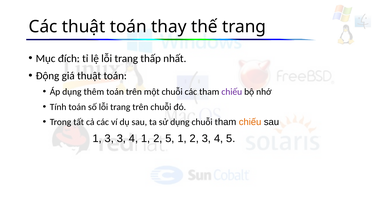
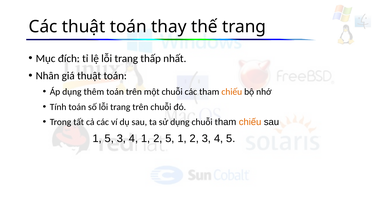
Động: Động -> Nhân (48, 76)
chiếu colour: purple -> orange (232, 92)
1 3: 3 -> 5 (109, 139)
